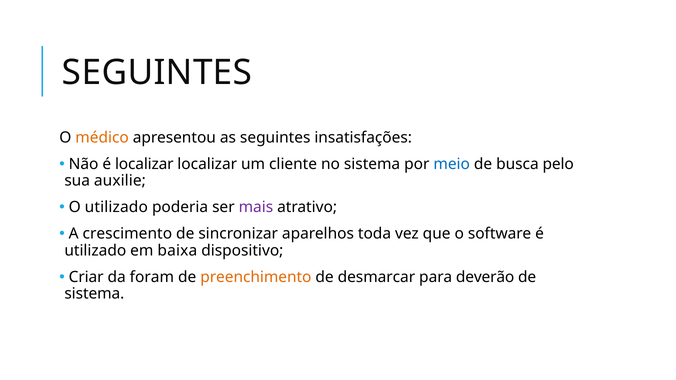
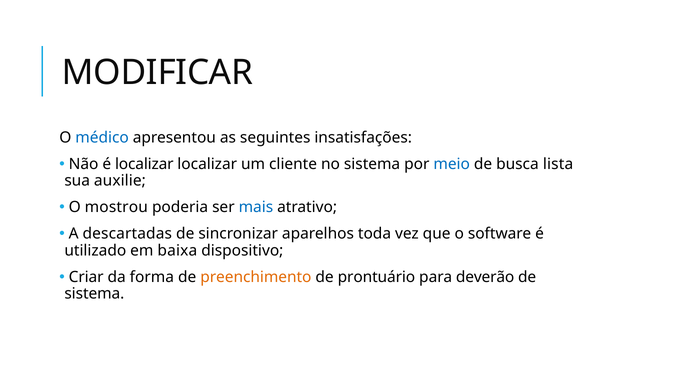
SEGUINTES: SEGUINTES -> MODIFICAR (157, 73)
médico colour: orange -> blue (102, 138)
pelo: pelo -> lista (558, 164)
O utilizado: utilizado -> mostrou (116, 207)
mais colour: purple -> blue (256, 207)
crescimento: crescimento -> descartadas (127, 234)
foram: foram -> forma (152, 277)
desmarcar: desmarcar -> prontuário (376, 277)
